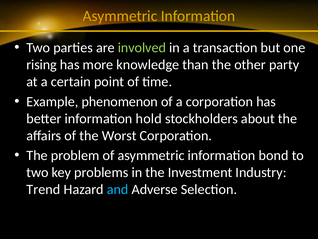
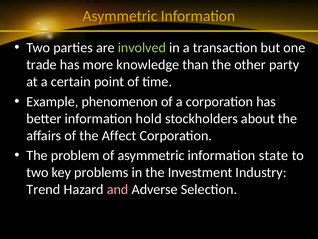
rising: rising -> trade (42, 65)
Worst: Worst -> Affect (119, 135)
bond: bond -> state (274, 155)
and colour: light blue -> pink (118, 189)
